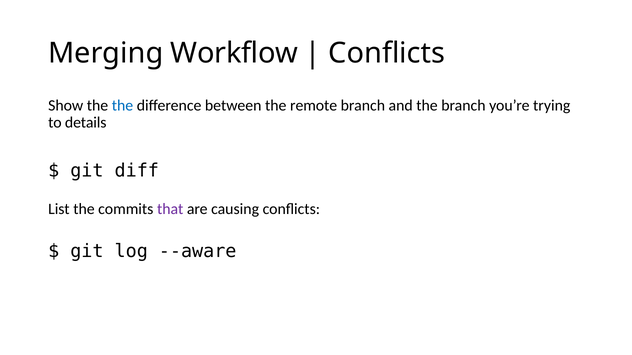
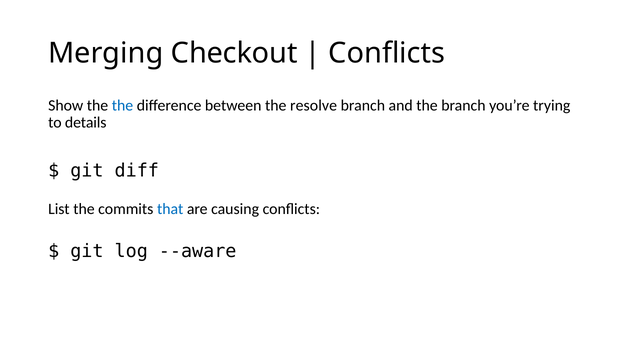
Workflow: Workflow -> Checkout (234, 53)
remote: remote -> resolve (314, 105)
that colour: purple -> blue (170, 210)
